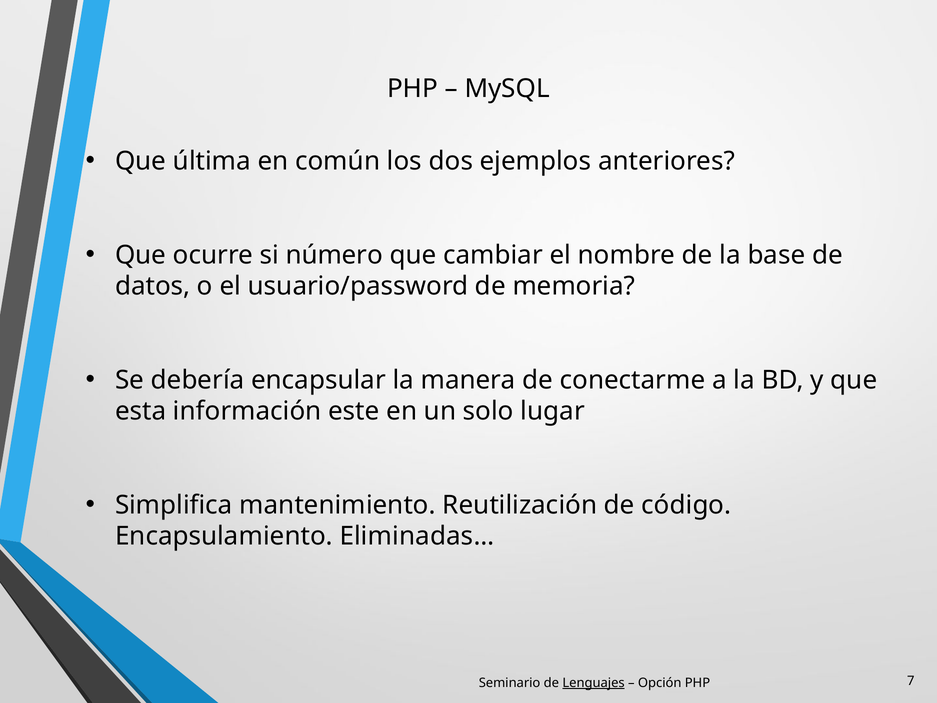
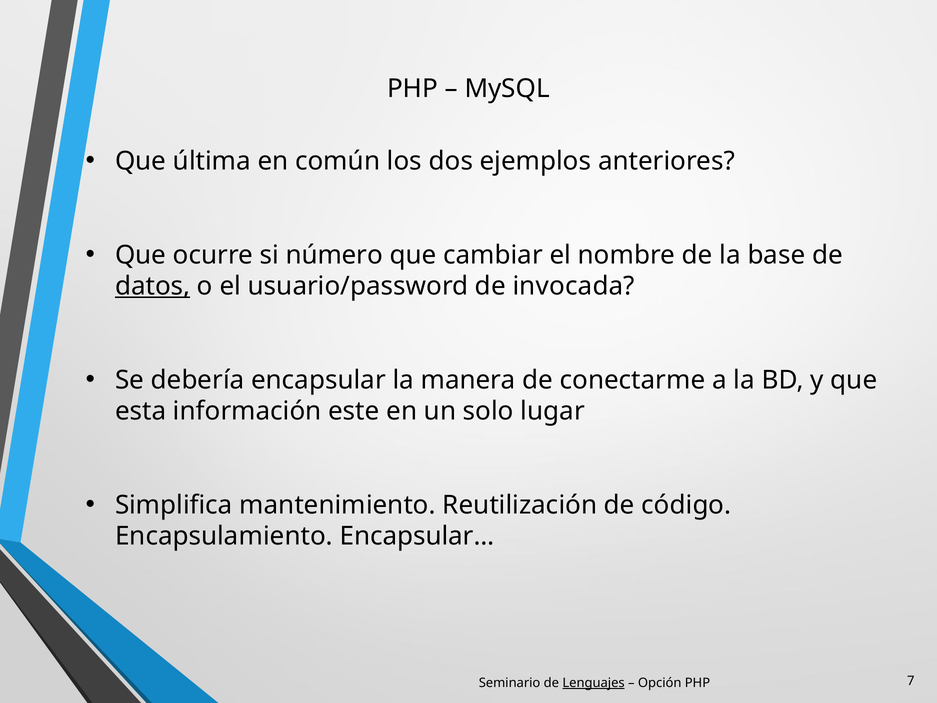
datos underline: none -> present (153, 286)
memoria: memoria -> invocada (574, 286)
Eliminadas…: Eliminadas… -> Encapsular… (417, 536)
